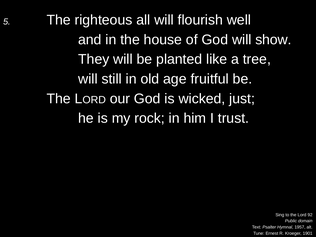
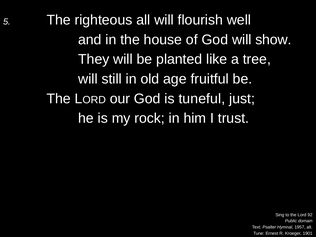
wicked: wicked -> tuneful (202, 99)
